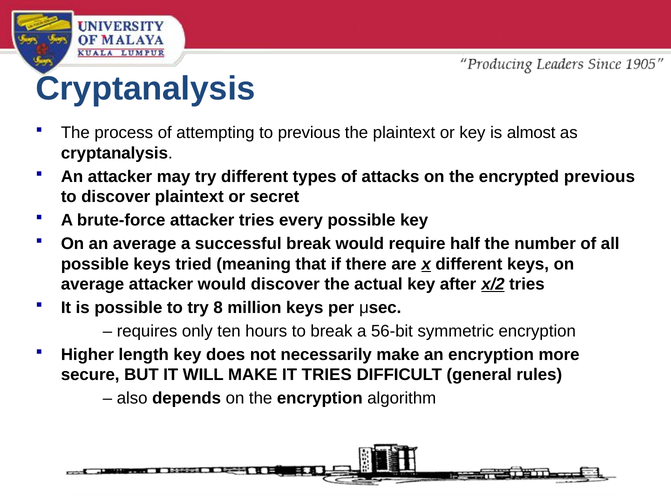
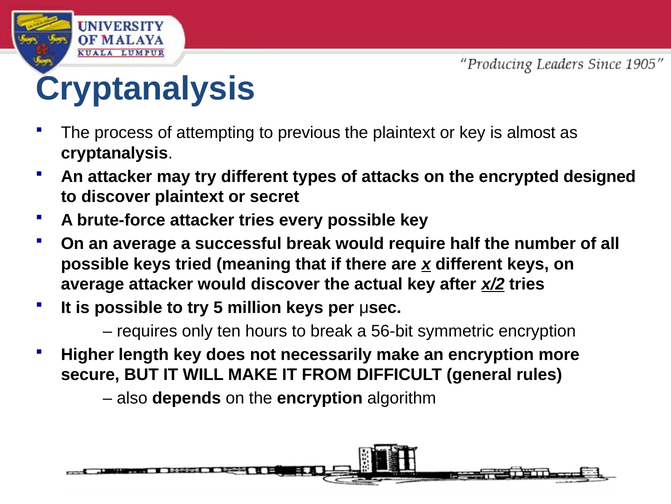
encrypted previous: previous -> designed (600, 176)
8: 8 -> 5 (218, 307)
IT TRIES: TRIES -> FROM (327, 374)
